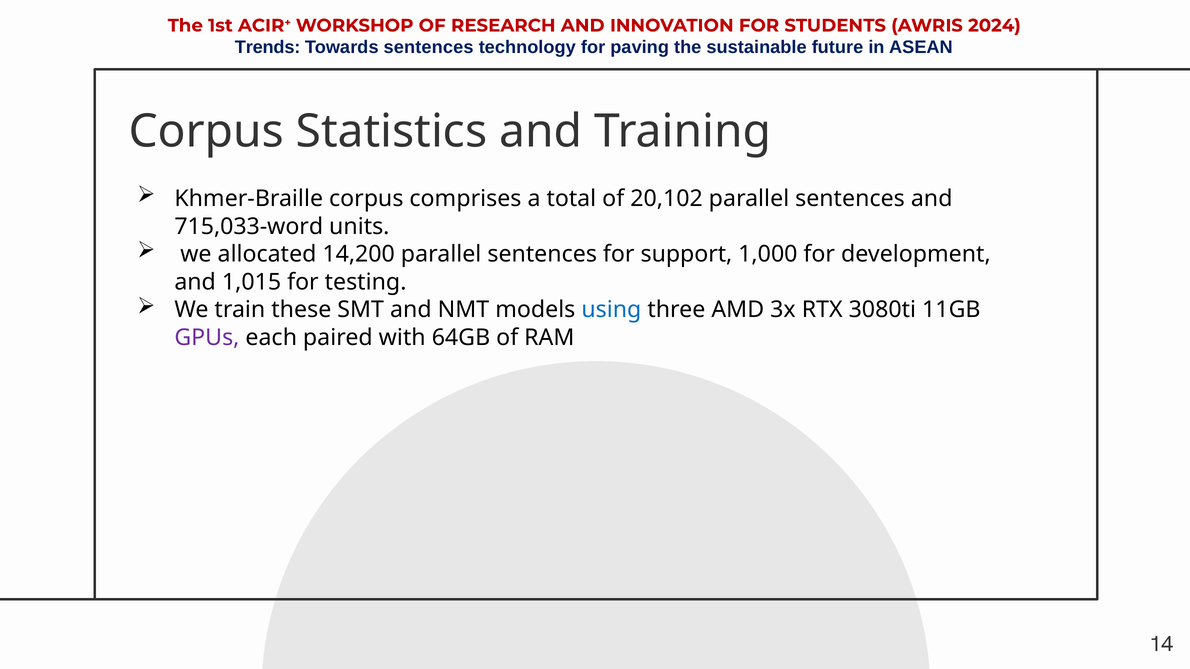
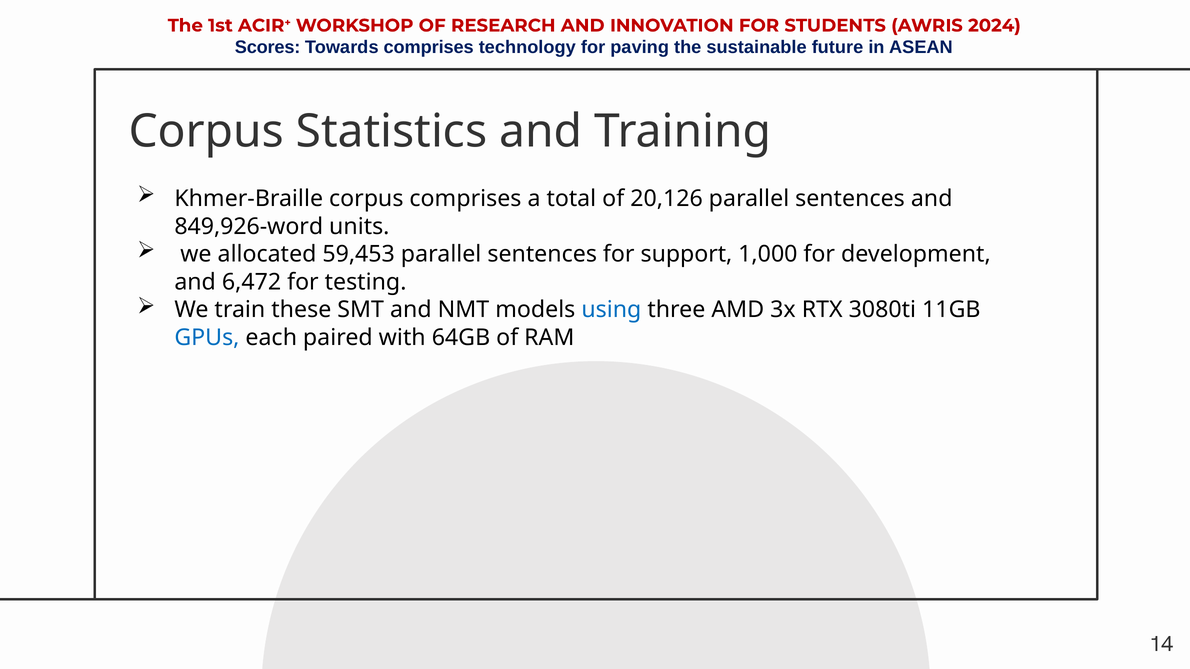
Trends: Trends -> Scores (268, 47)
Towards sentences: sentences -> comprises (429, 47)
20,102: 20,102 -> 20,126 (667, 199)
715,033-word: 715,033-word -> 849,926-word (249, 227)
14,200: 14,200 -> 59,453 (359, 254)
1,015: 1,015 -> 6,472 (252, 282)
GPUs colour: purple -> blue (207, 338)
